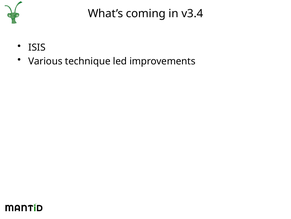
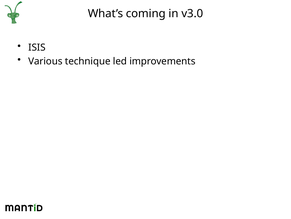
v3.4: v3.4 -> v3.0 (192, 14)
